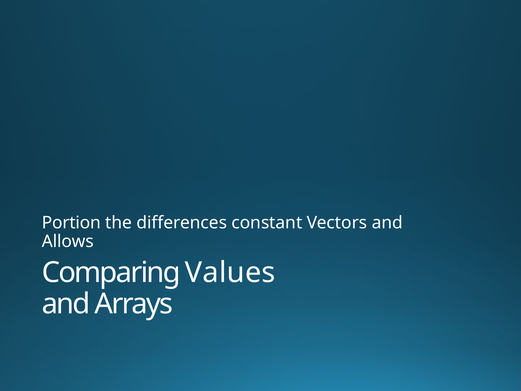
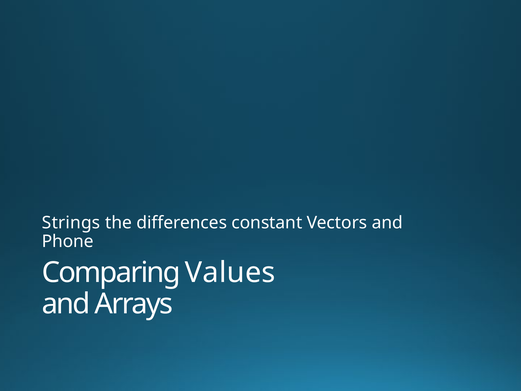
Portion: Portion -> Strings (71, 223)
Allows: Allows -> Phone (68, 241)
